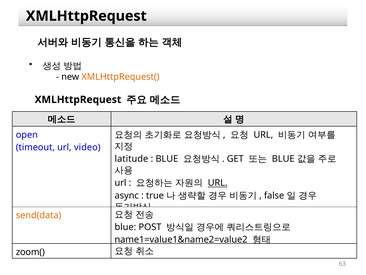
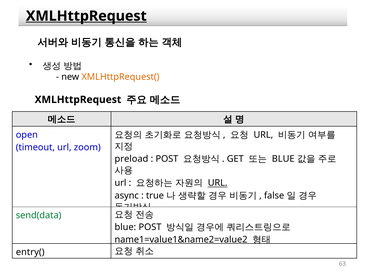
XMLHttpRequest underline: none -> present (86, 16)
video: video -> zoom (87, 147)
latitude: latitude -> preload (131, 159)
BLUE: BLUE -> POST (167, 159)
send(data colour: orange -> green (39, 215)
zoom(: zoom( -> entry( (30, 252)
